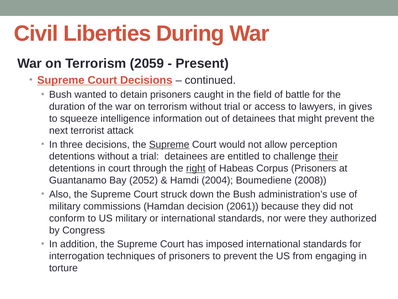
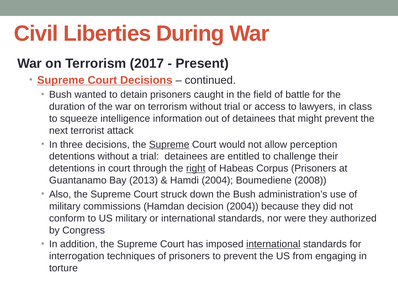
2059: 2059 -> 2017 (147, 63)
gives: gives -> class (361, 106)
their underline: present -> none (328, 156)
2052: 2052 -> 2013 (144, 180)
decision 2061: 2061 -> 2004 (242, 206)
international underline: none -> present (273, 244)
